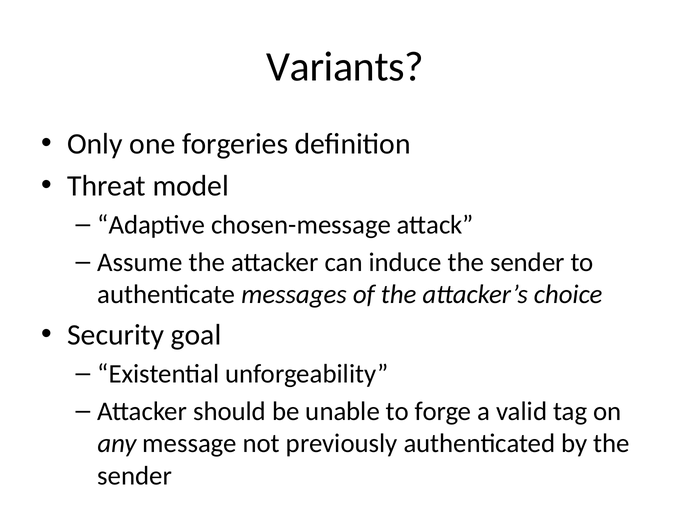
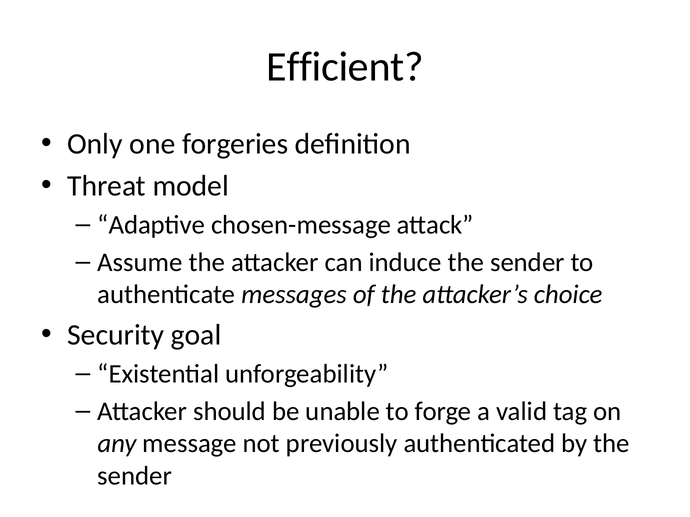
Variants: Variants -> Efficient (345, 67)
